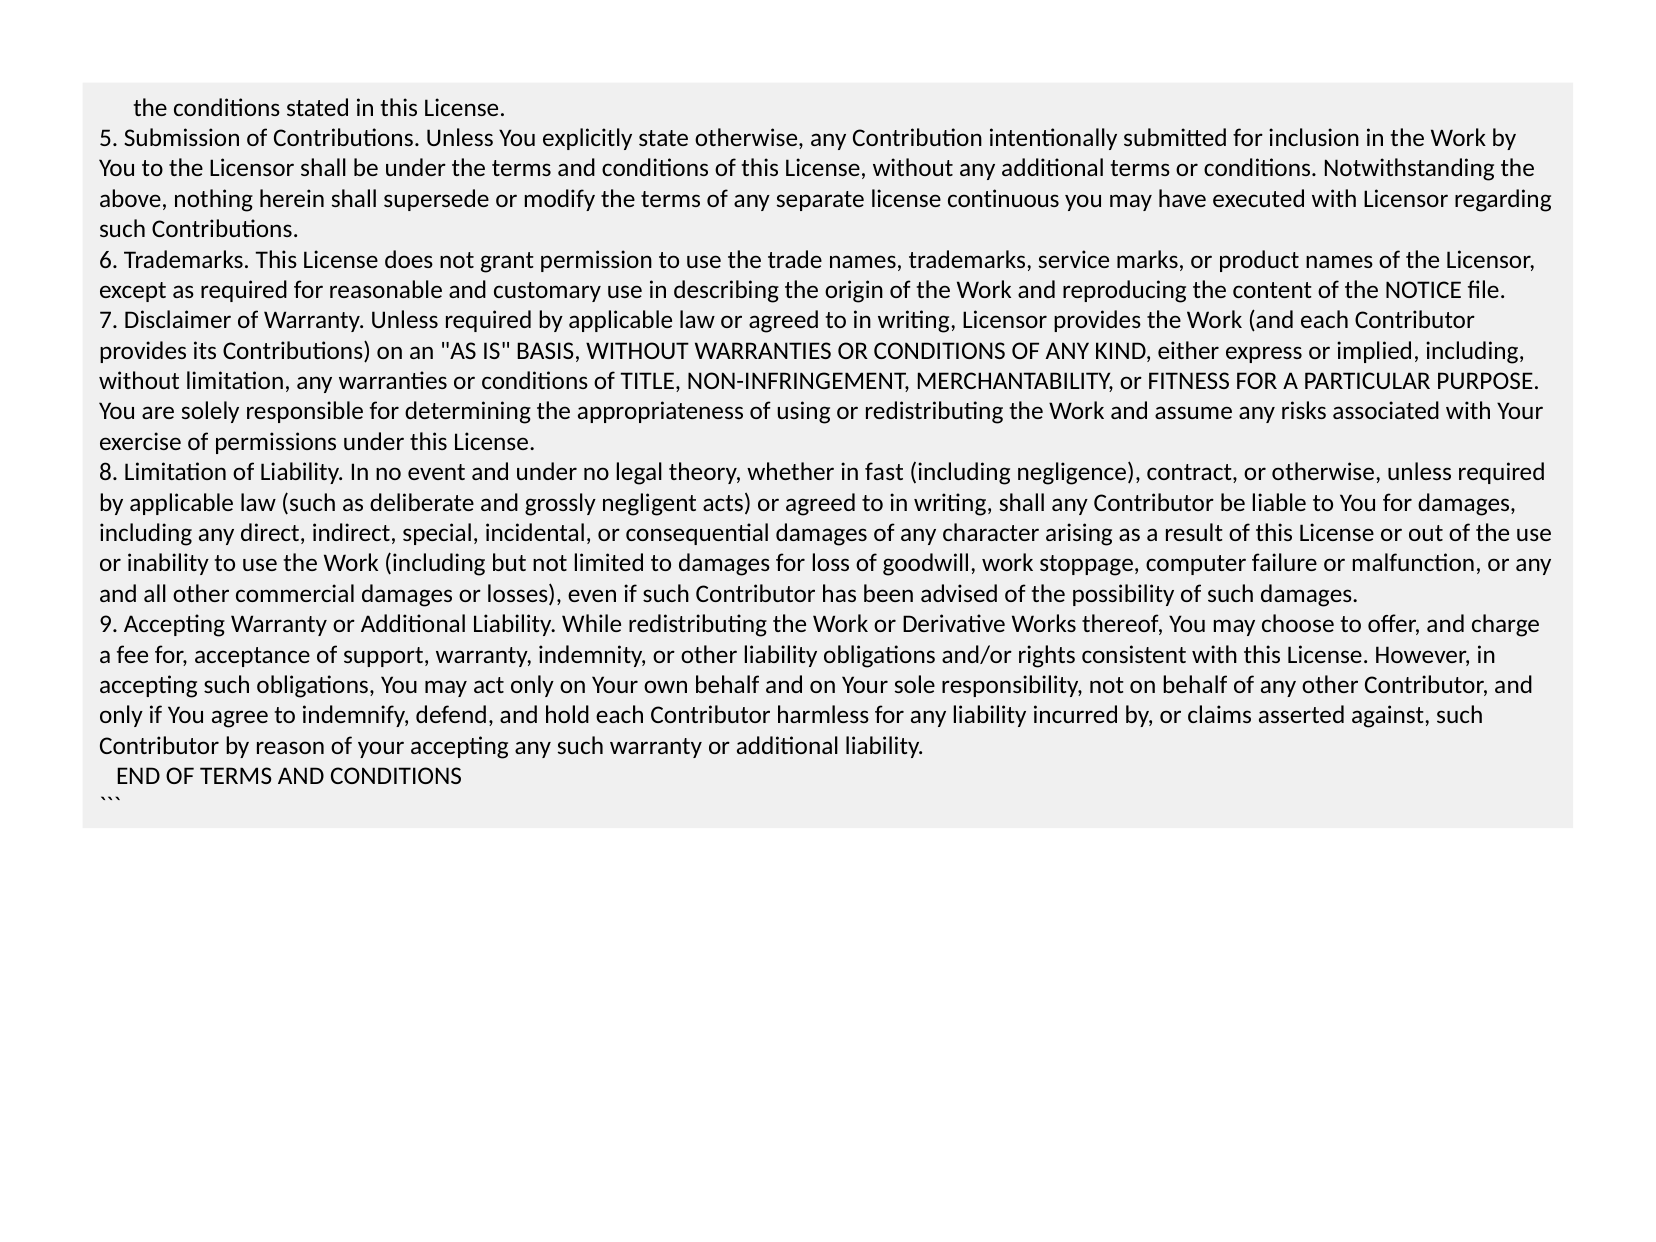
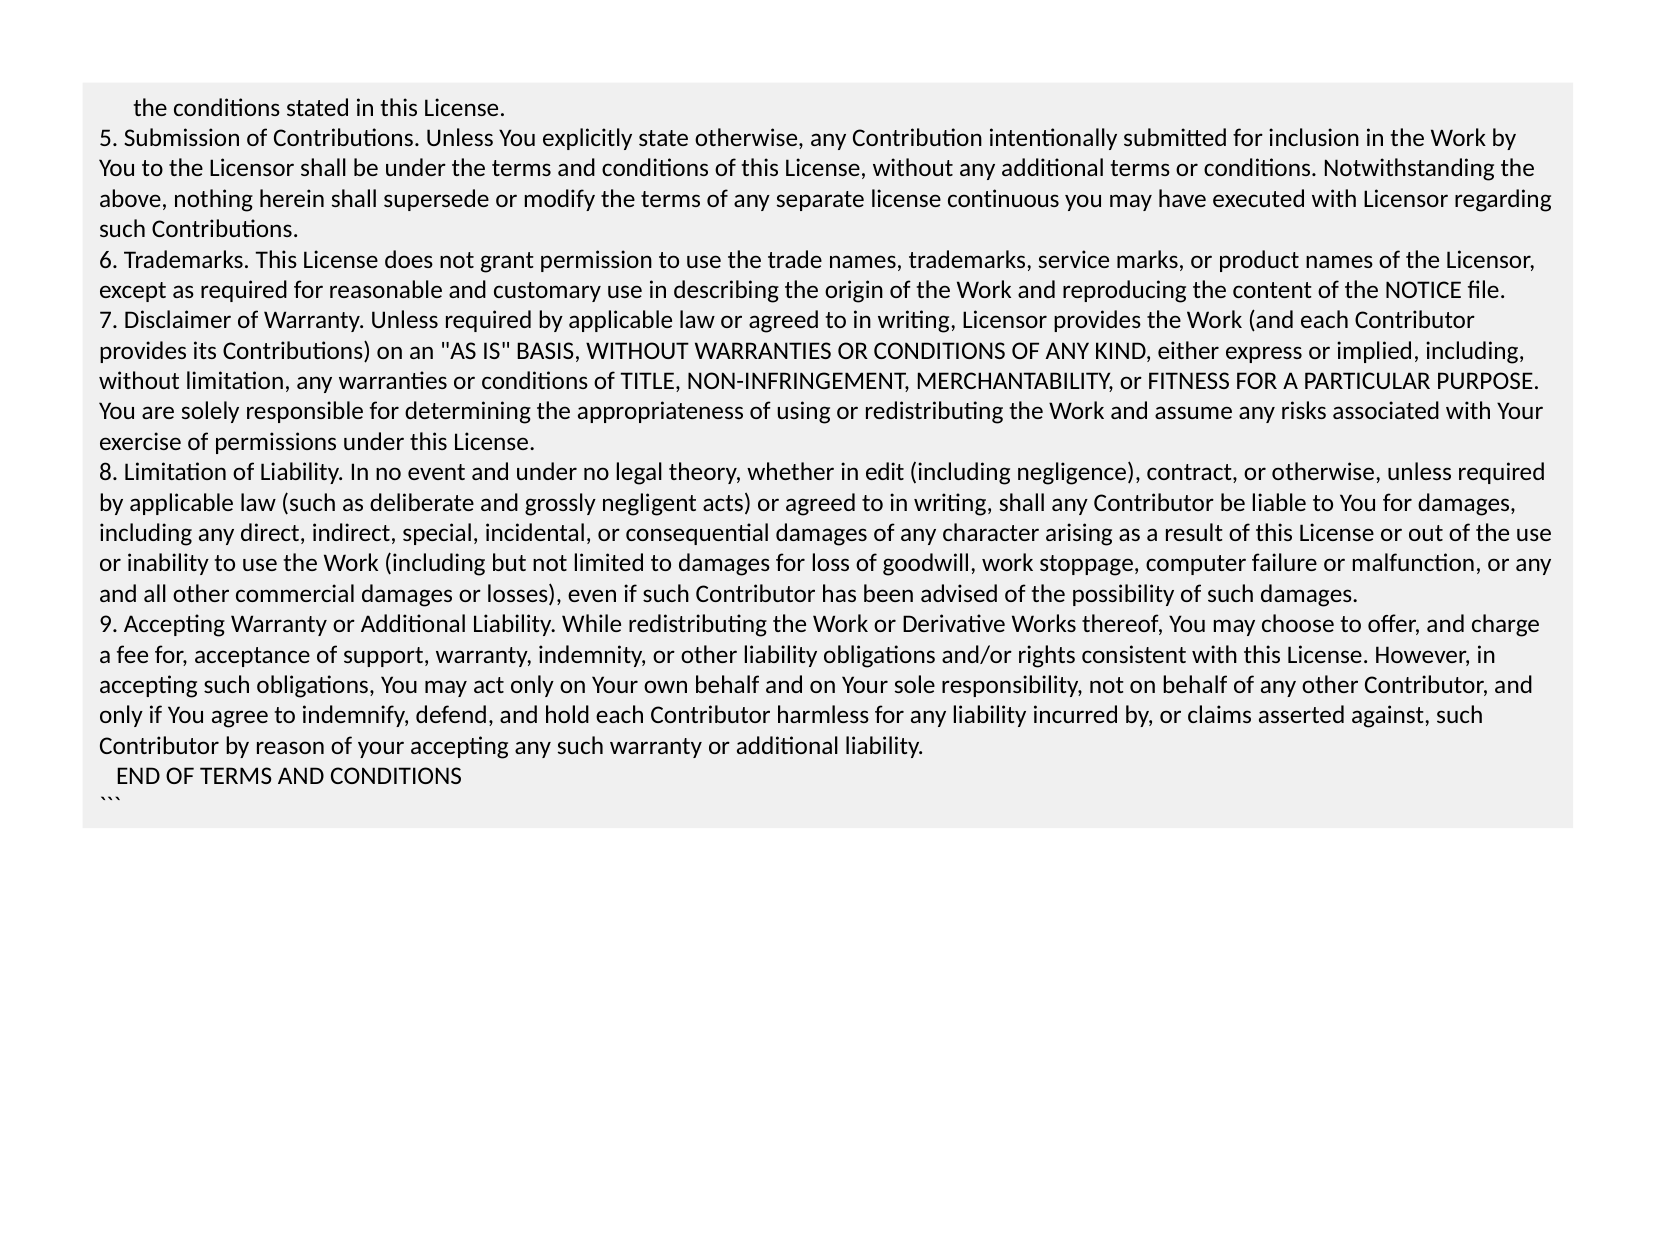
fast: fast -> edit (885, 472)
